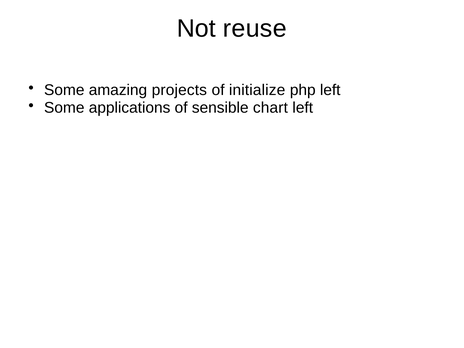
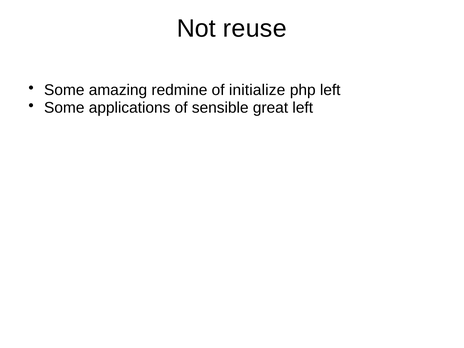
projects: projects -> redmine (179, 90)
chart: chart -> great (271, 108)
